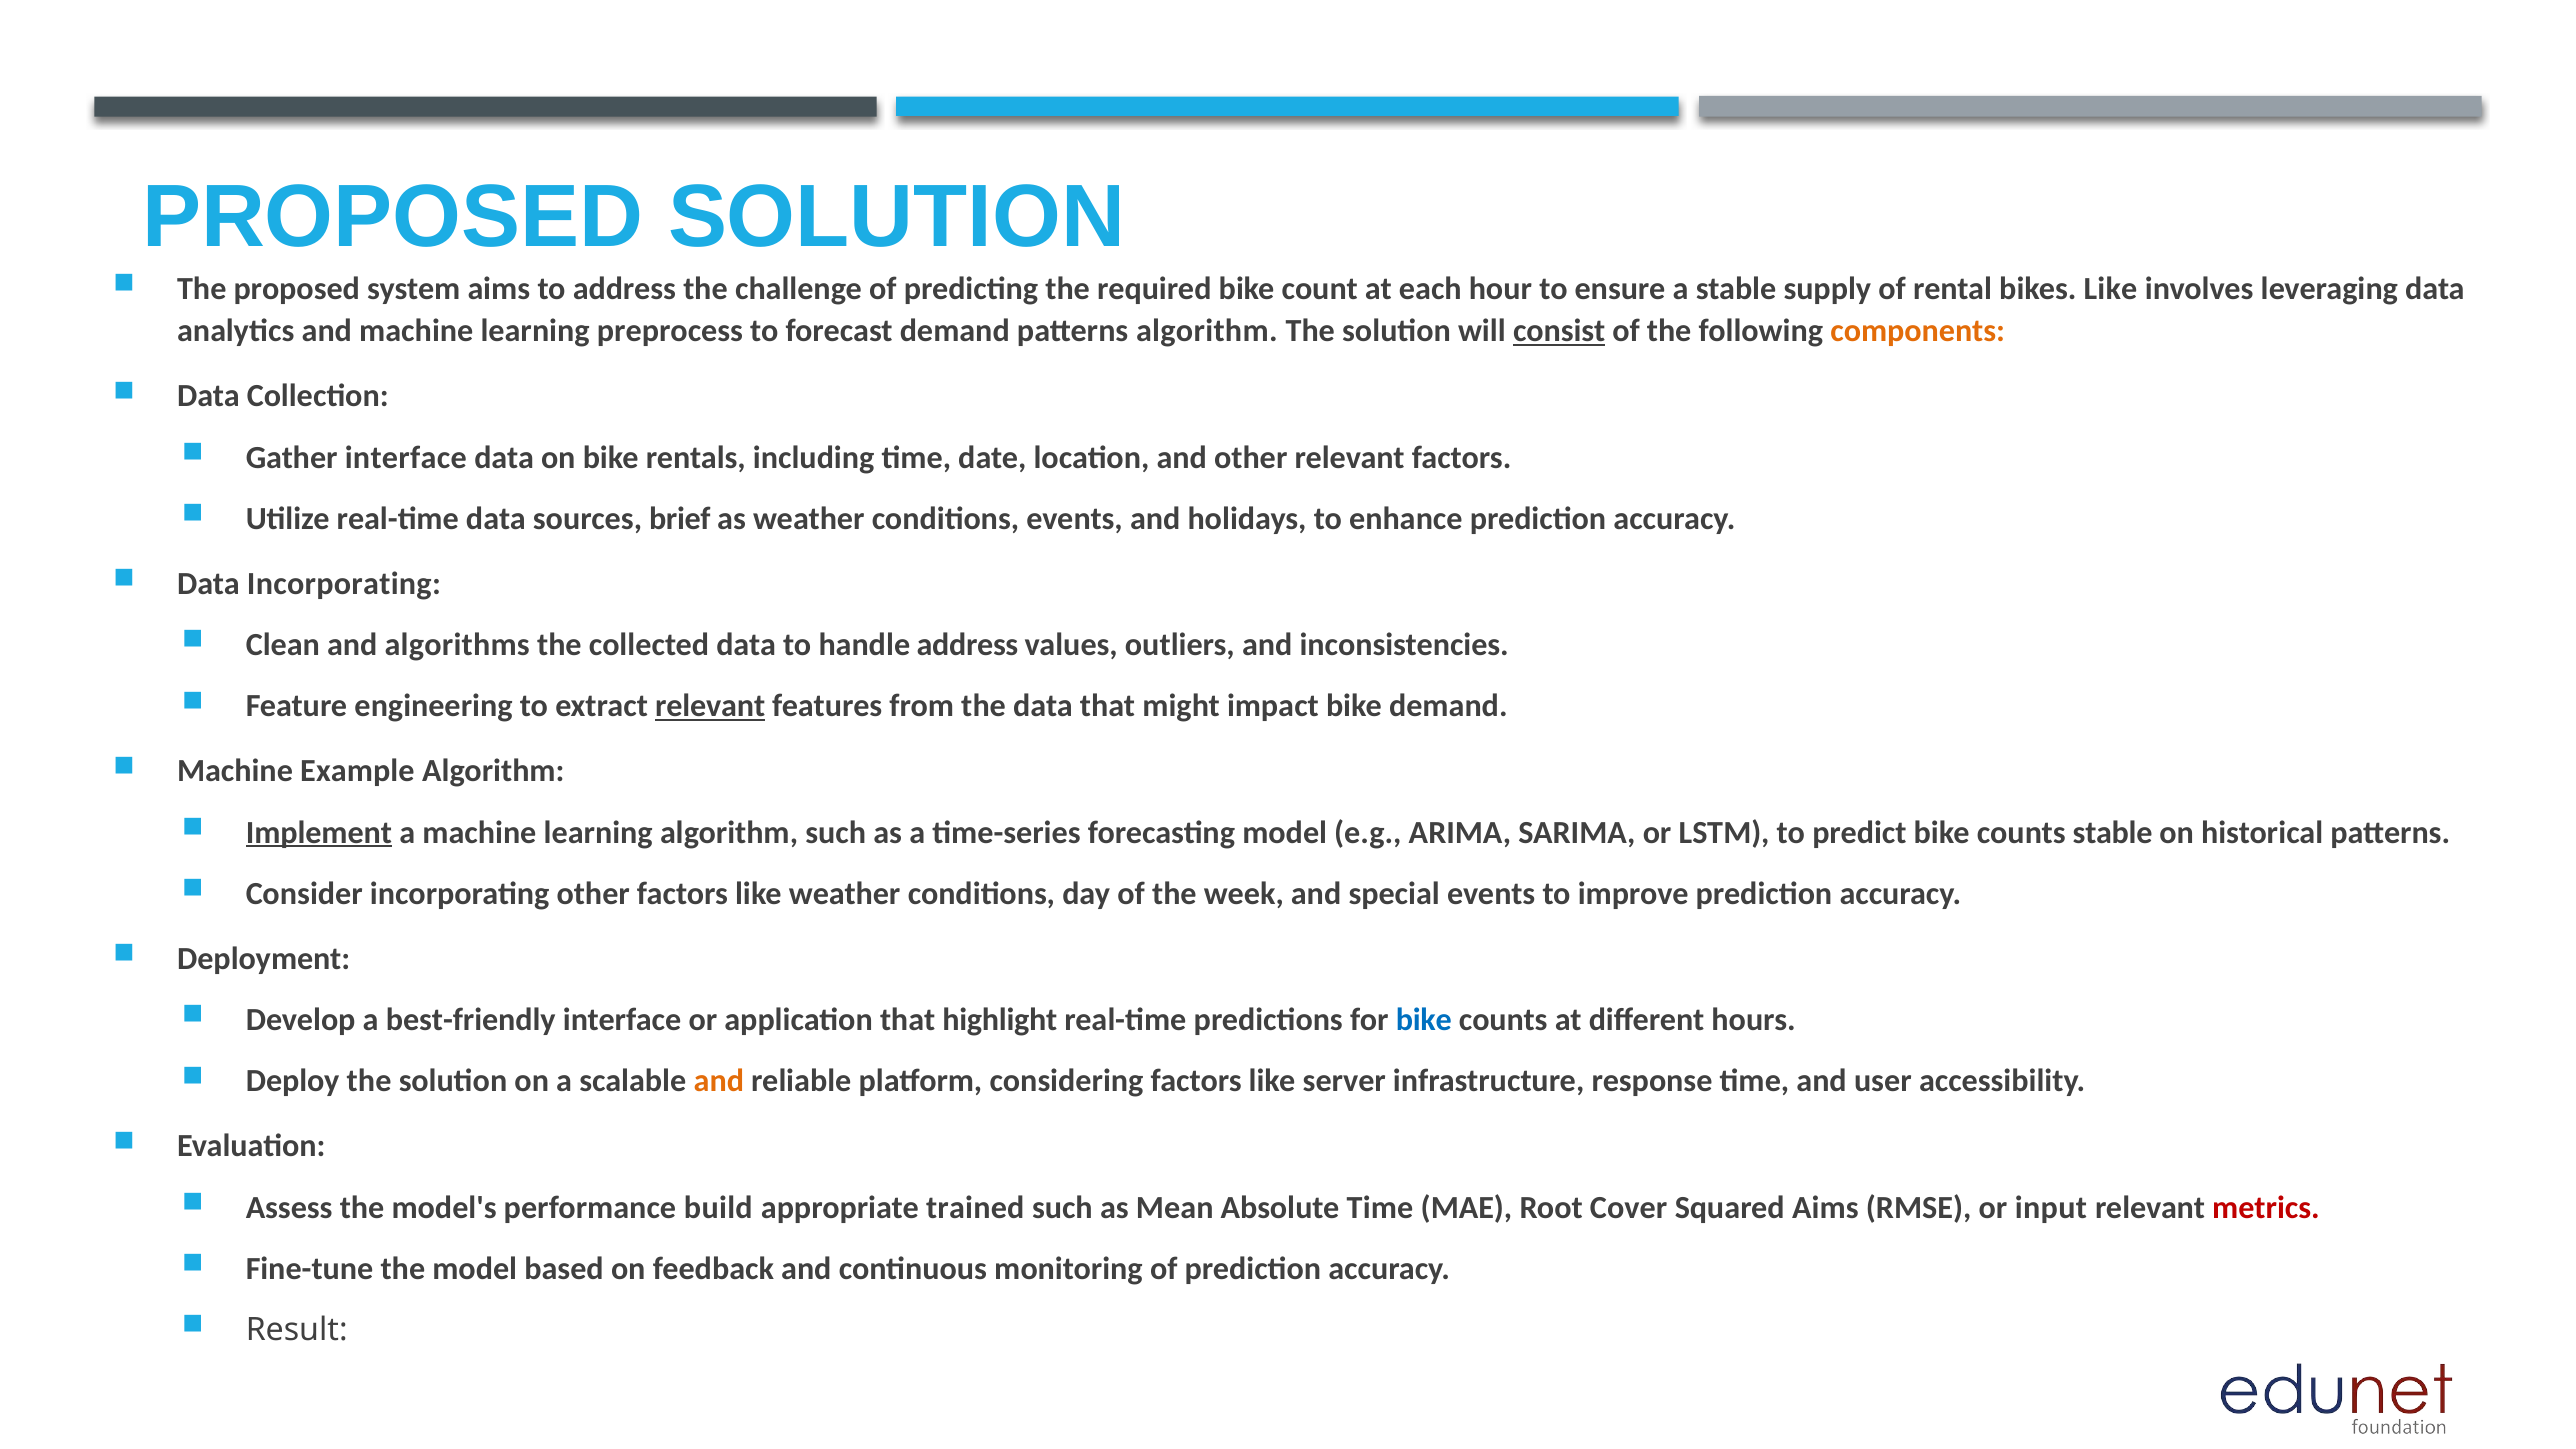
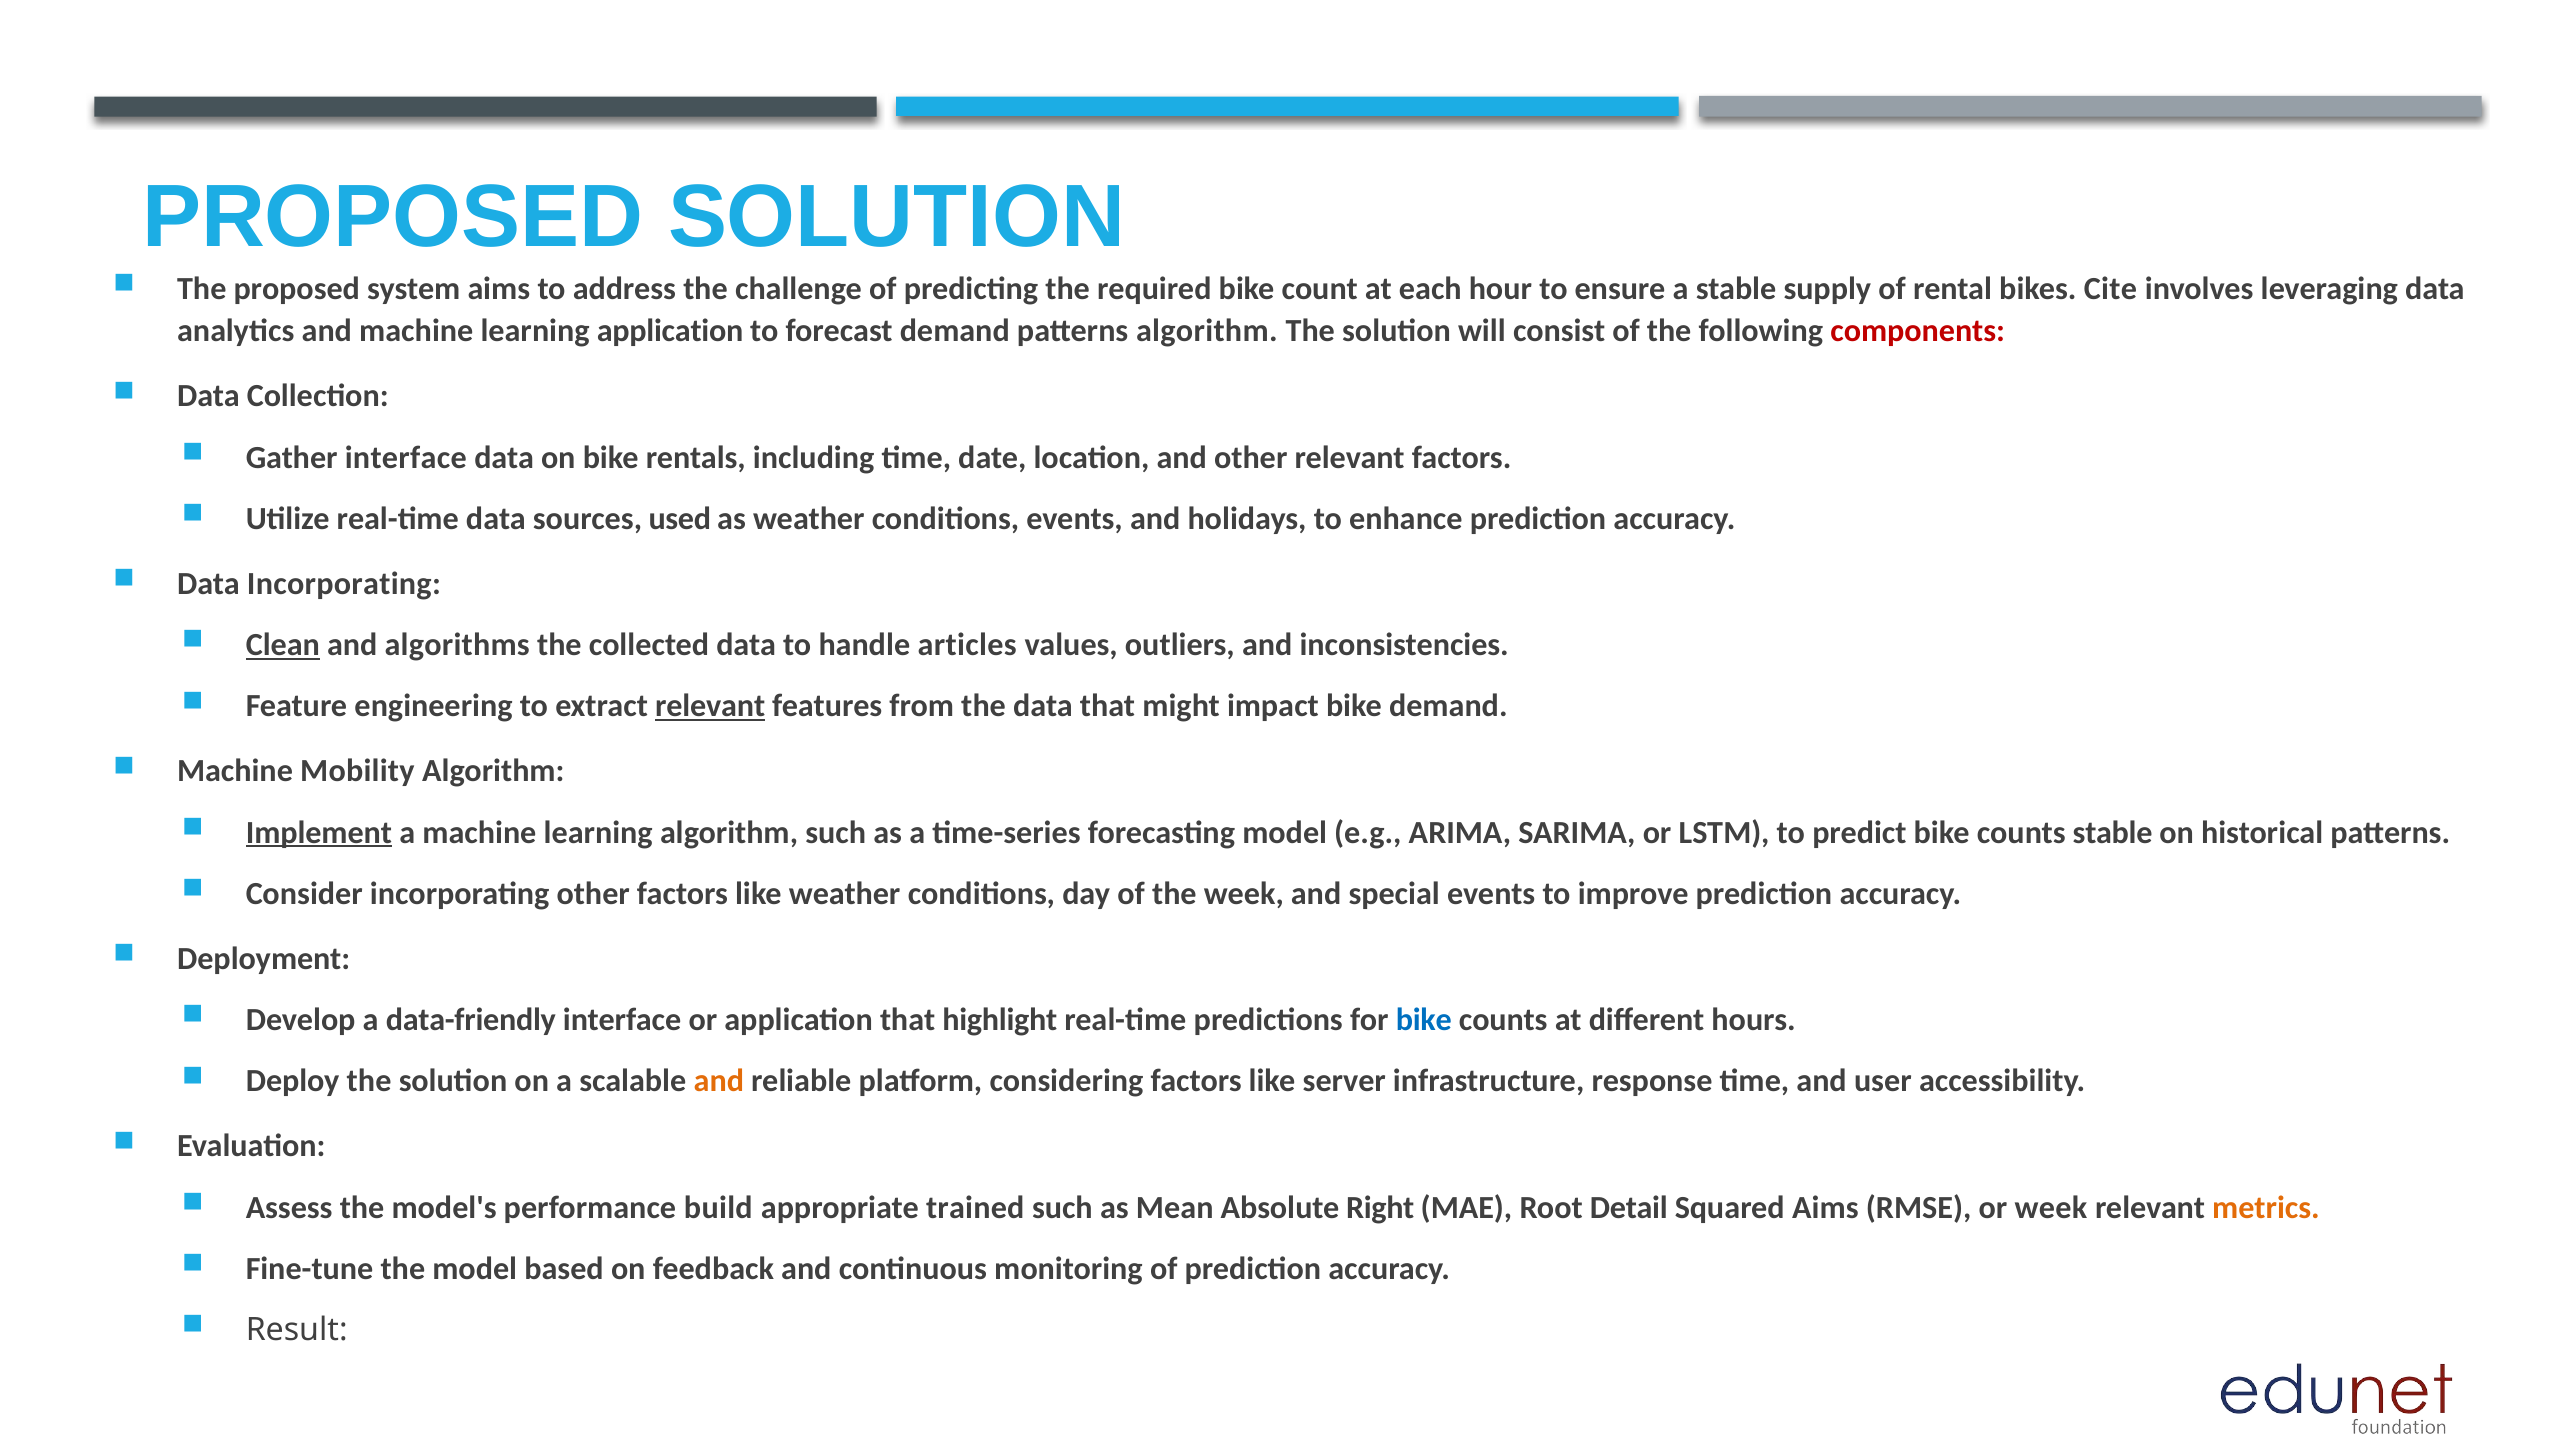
bikes Like: Like -> Cite (2110, 289)
learning preprocess: preprocess -> application (670, 331)
consist underline: present -> none (1559, 331)
components colour: orange -> red (1918, 331)
brief: brief -> used (680, 519)
Clean underline: none -> present (283, 645)
handle address: address -> articles (967, 645)
Example: Example -> Mobility (357, 771)
best-friendly: best-friendly -> data-friendly (471, 1020)
Absolute Time: Time -> Right (1380, 1208)
Cover: Cover -> Detail (1629, 1208)
or input: input -> week (2051, 1208)
metrics colour: red -> orange (2266, 1208)
